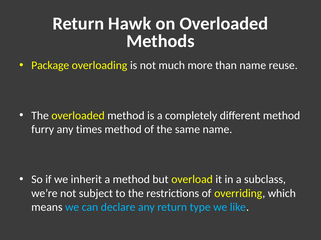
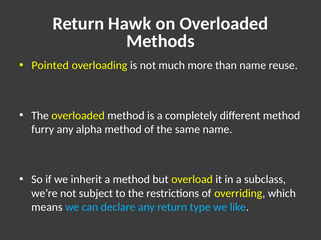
Package: Package -> Pointed (50, 66)
times: times -> alpha (89, 130)
